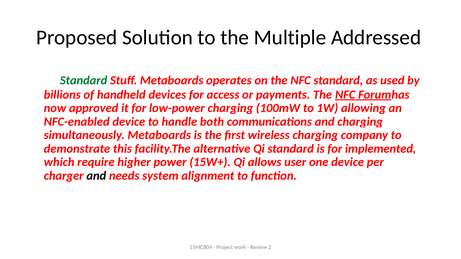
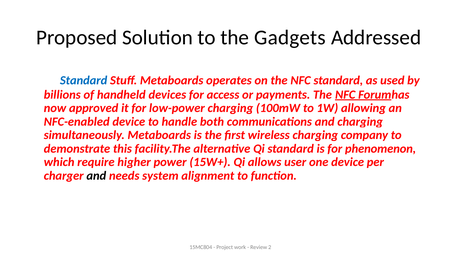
Multiple: Multiple -> Gadgets (290, 38)
Standard colour: green -> blue (84, 80)
implemented: implemented -> phenomenon (381, 149)
